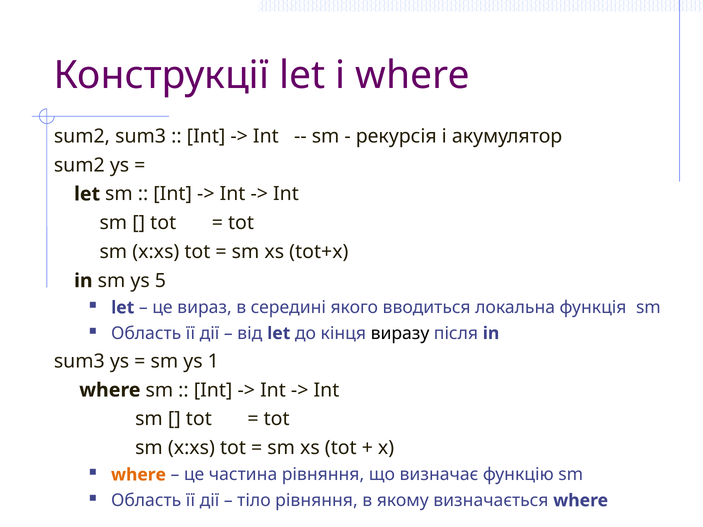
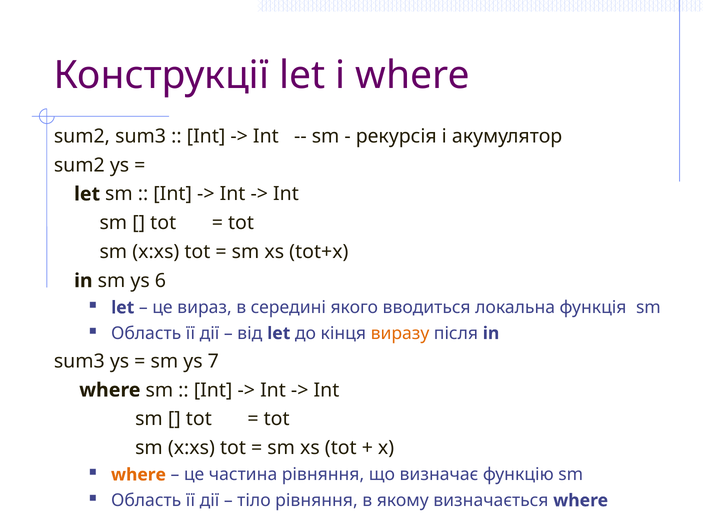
5: 5 -> 6 (160, 281)
виразу colour: black -> orange (400, 333)
1: 1 -> 7 (213, 361)
